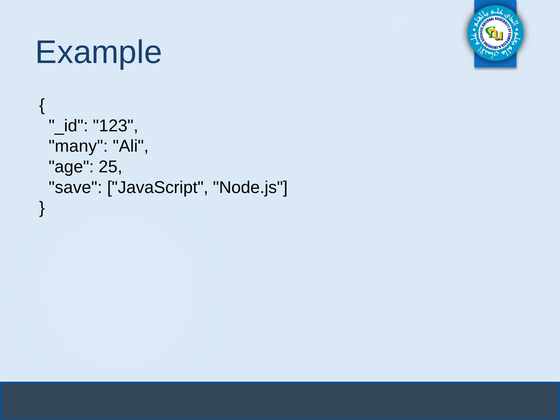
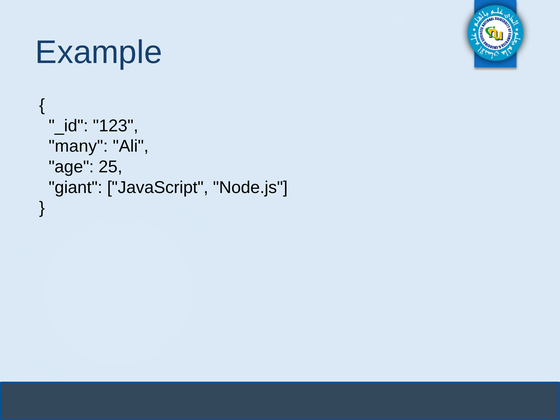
save: save -> giant (75, 187)
